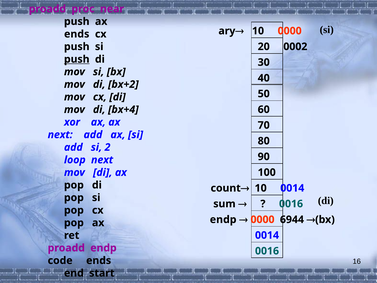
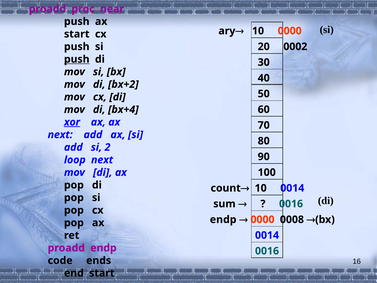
ends: ends -> start (77, 34)
xor underline: none -> present (72, 122)
6944: 6944 -> 0008 (292, 219)
